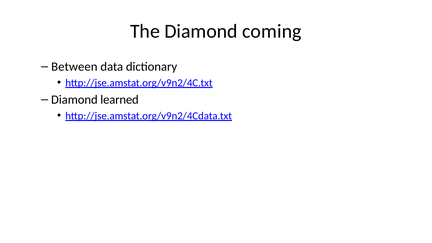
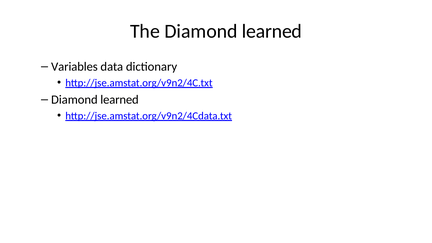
The Diamond coming: coming -> learned (272, 31)
Between: Between -> Variables (74, 67)
